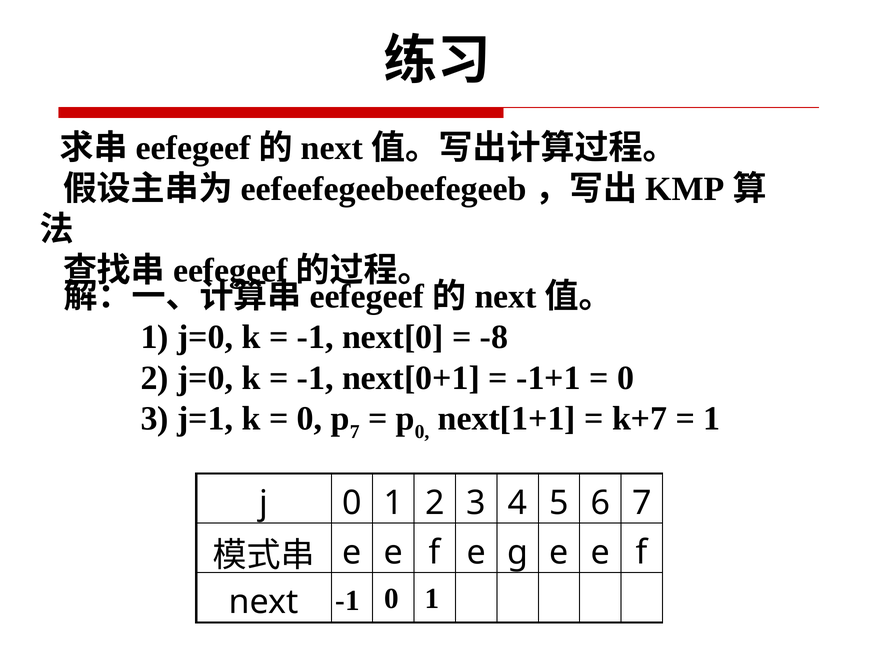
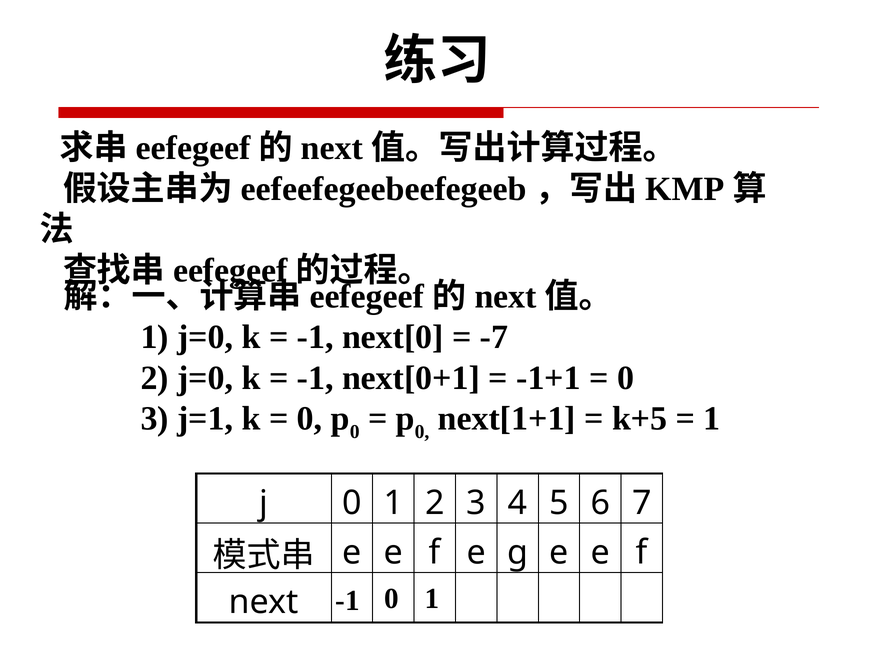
-8: -8 -> -7 (494, 337)
7: 7 -> 0 (355, 432)
k+7: k+7 -> k+5 (640, 419)
